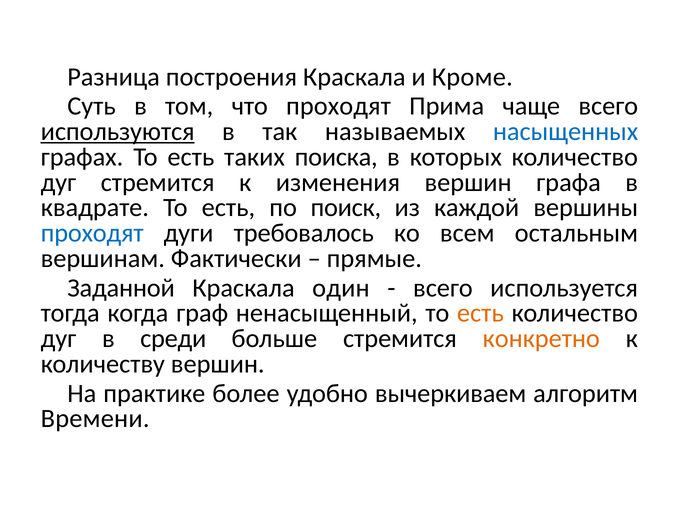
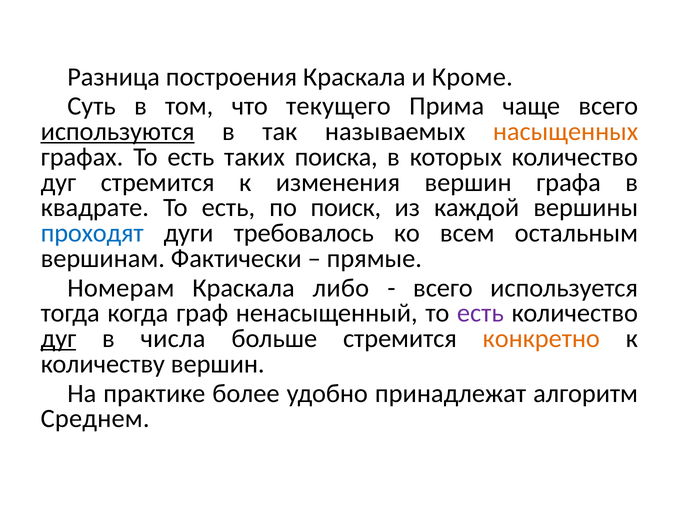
что проходят: проходят -> текущего (338, 106)
насыщенных colour: blue -> orange (566, 132)
Заданной: Заданной -> Номерам (121, 288)
один: один -> либо (341, 288)
есть colour: orange -> purple (480, 313)
дуг underline: none -> present (59, 339)
среди: среди -> числа (173, 339)
вычеркиваем: вычеркиваем -> принадлежат (451, 394)
Времени: Времени -> Среднем (95, 419)
